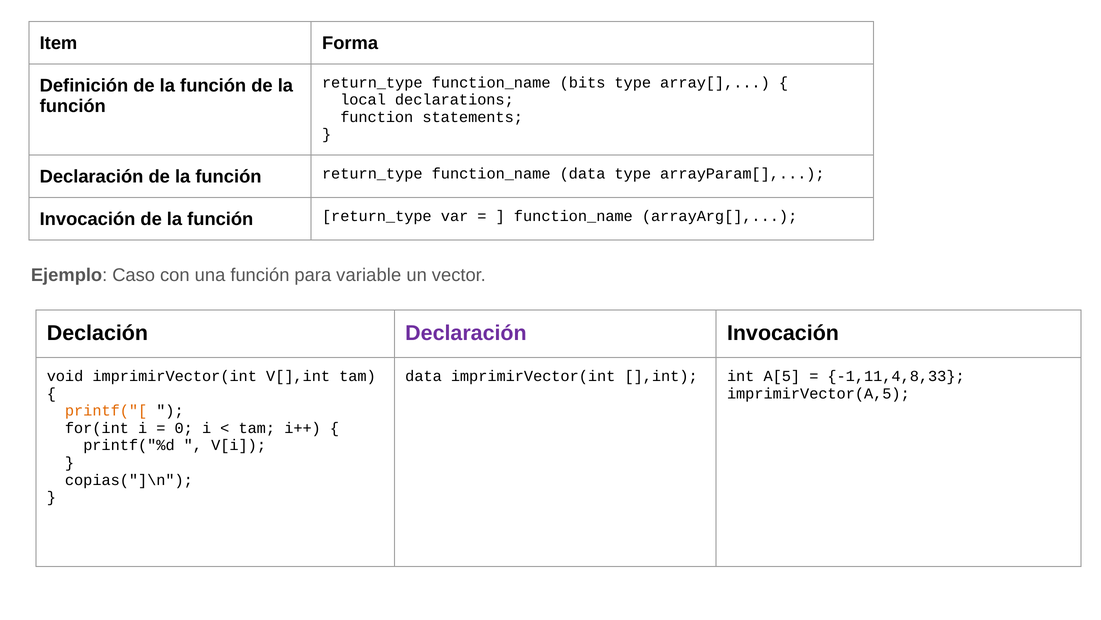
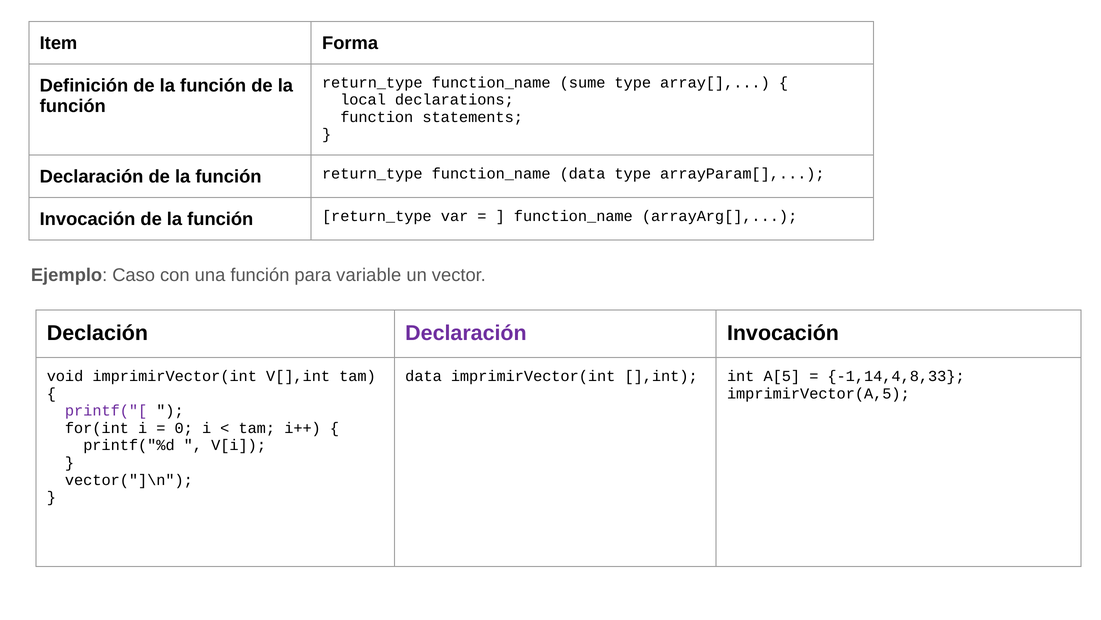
bits: bits -> sume (583, 82)
-1,11,4,8,33: -1,11,4,8,33 -> -1,14,4,8,33 (896, 376)
printf("[ colour: orange -> purple (106, 410)
copias("]\n: copias("]\n -> vector("]\n (129, 479)
